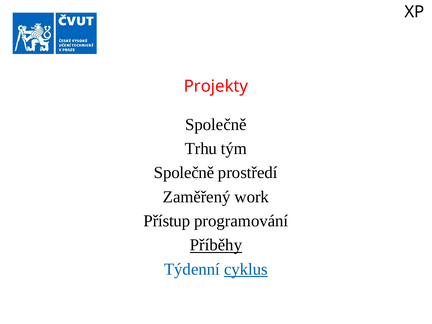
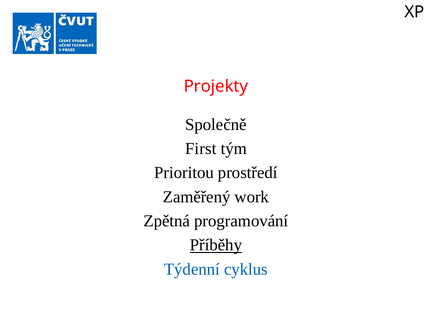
Trhu: Trhu -> First (201, 149)
Společně: Společně -> Prioritou (184, 173)
Přístup: Přístup -> Zpětná (167, 221)
cyklus underline: present -> none (246, 269)
